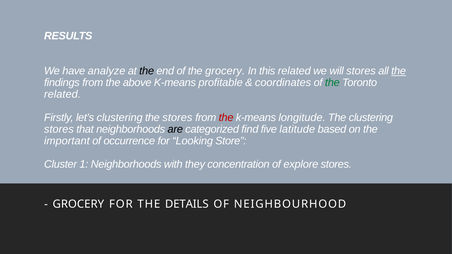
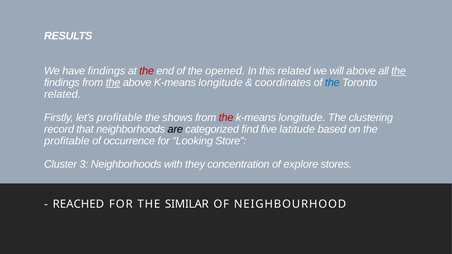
have analyze: analyze -> findings (107, 71)
the colour: black -> red (147, 71)
the grocery: grocery -> opened (225, 71)
will stores: stores -> above (361, 71)
the underline: none -> present (113, 83)
above K-means profitable: profitable -> longitude (221, 83)
the colour: green -> blue (332, 83)
let’s clustering: clustering -> profitable (120, 118)
the stores: stores -> shows (177, 118)
stores: stores -> record (59, 129)
important: important -> profitable (67, 141)
1: 1 -> 3 (84, 165)
GROCERY: GROCERY -> REACHED (78, 204)
DETAILS: DETAILS -> SIMILAR (187, 204)
